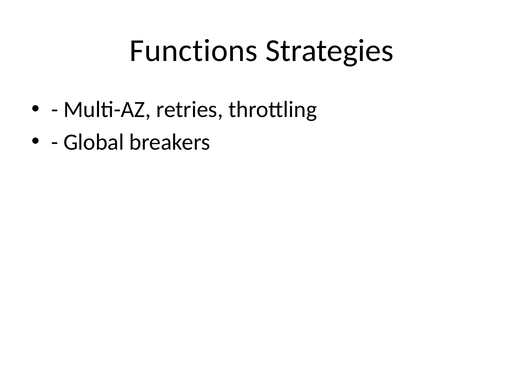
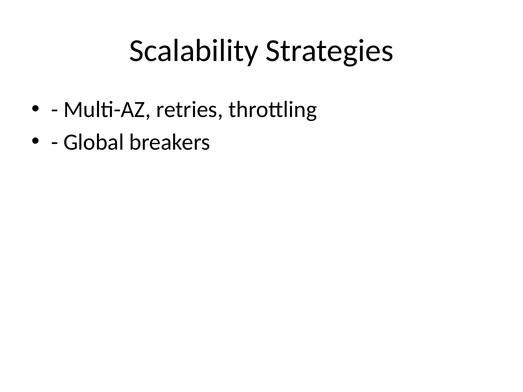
Functions: Functions -> Scalability (194, 51)
